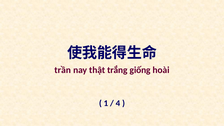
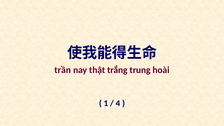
giống: giống -> trung (140, 70)
